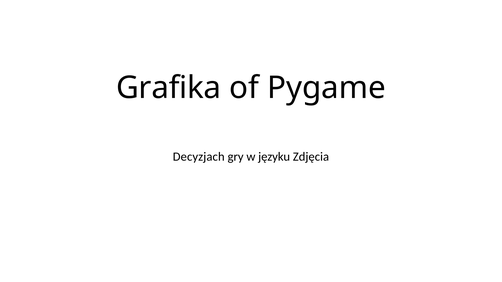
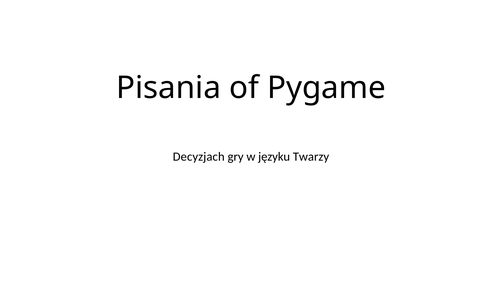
Grafika: Grafika -> Pisania (168, 88)
Zdjęcia: Zdjęcia -> Twarzy (311, 157)
